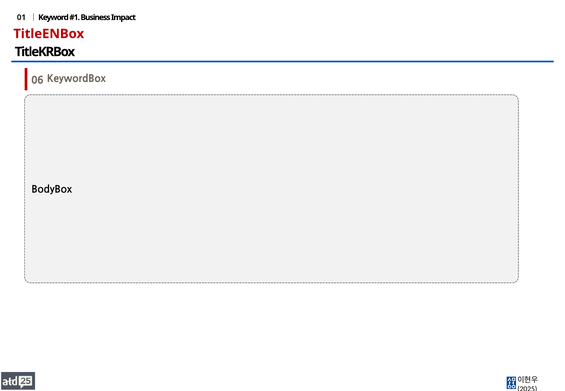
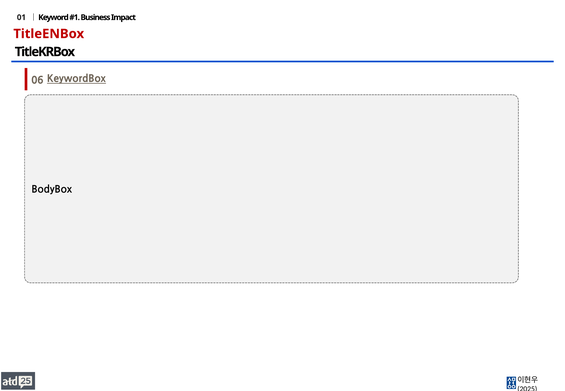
KeywordBox underline: none -> present (76, 79)
